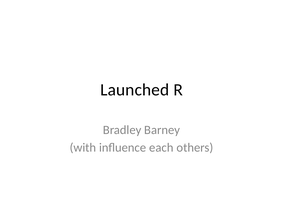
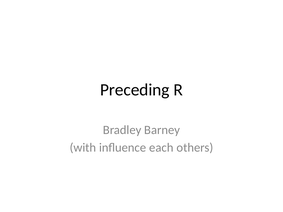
Launched: Launched -> Preceding (135, 90)
